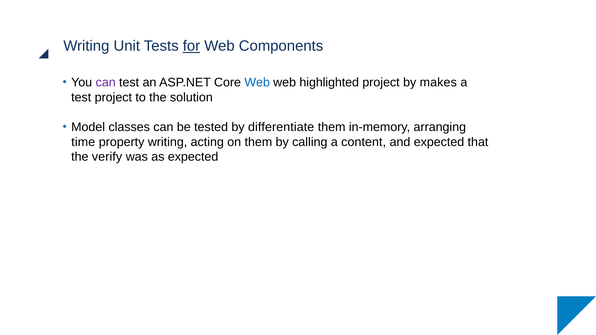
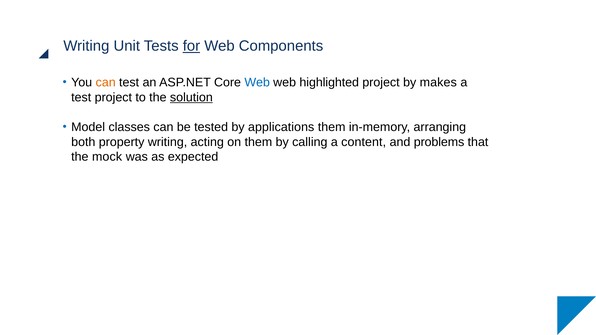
can colour: purple -> orange (106, 82)
solution underline: none -> present (191, 97)
differentiate: differentiate -> applications (281, 127)
time: time -> both (83, 142)
and expected: expected -> problems (439, 142)
verify: verify -> mock (107, 157)
